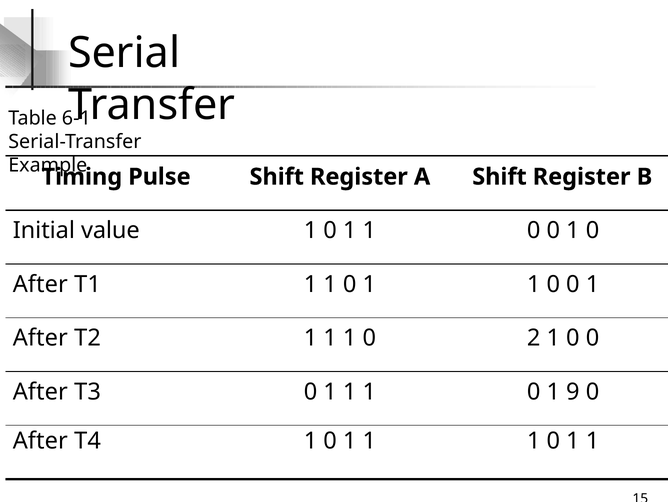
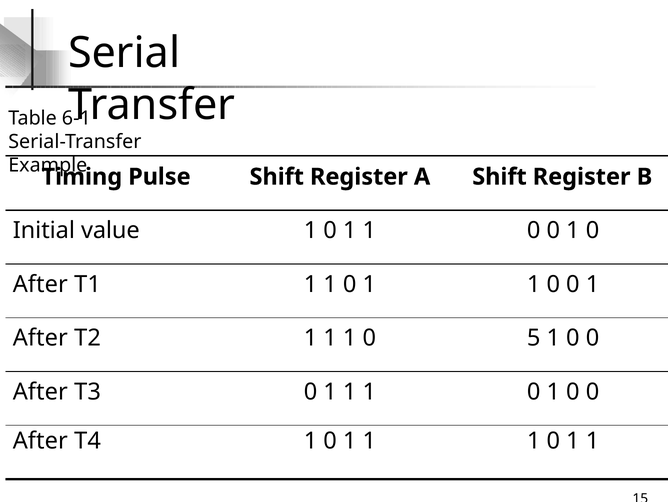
2: 2 -> 5 (534, 338)
1 0 1 9: 9 -> 0 (573, 392)
